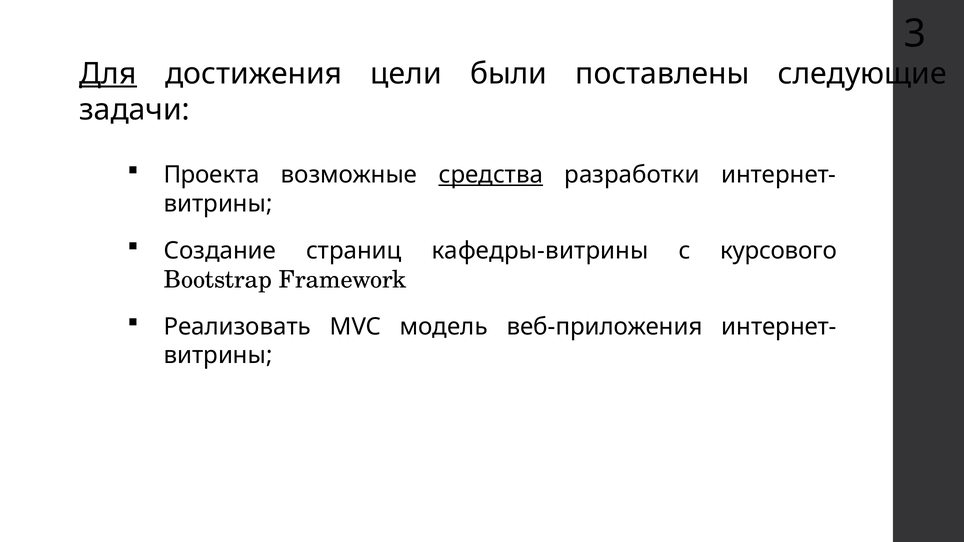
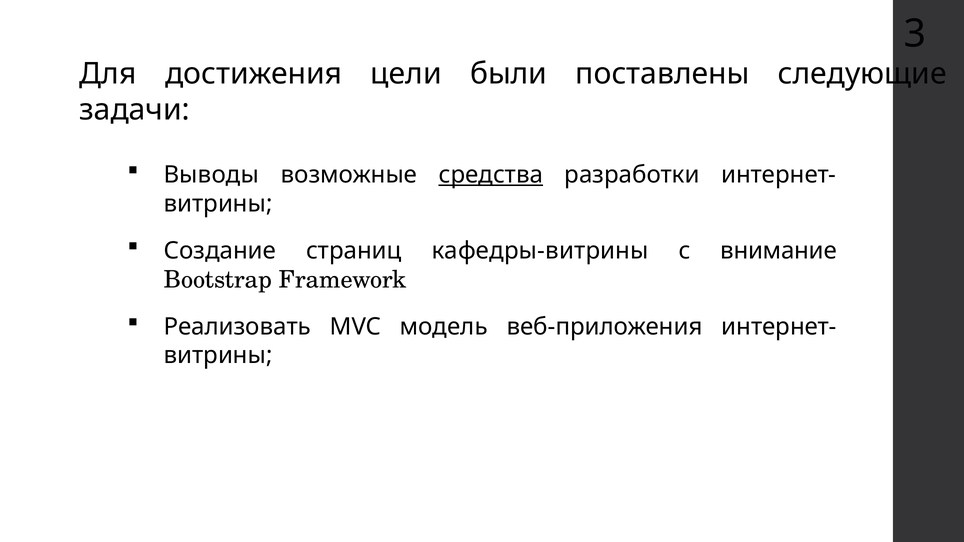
Для underline: present -> none (108, 74)
Проекта: Проекта -> Выводы (211, 175)
курсового: курсового -> внимание (779, 251)
